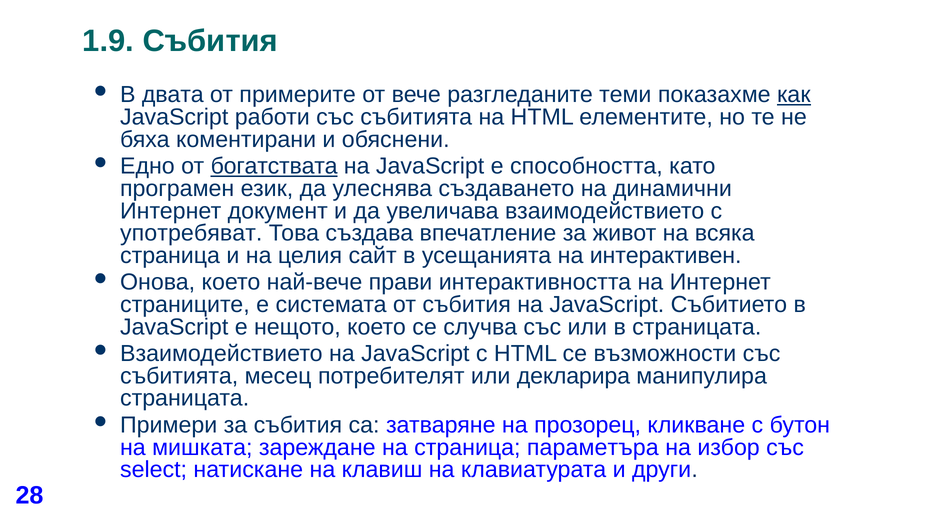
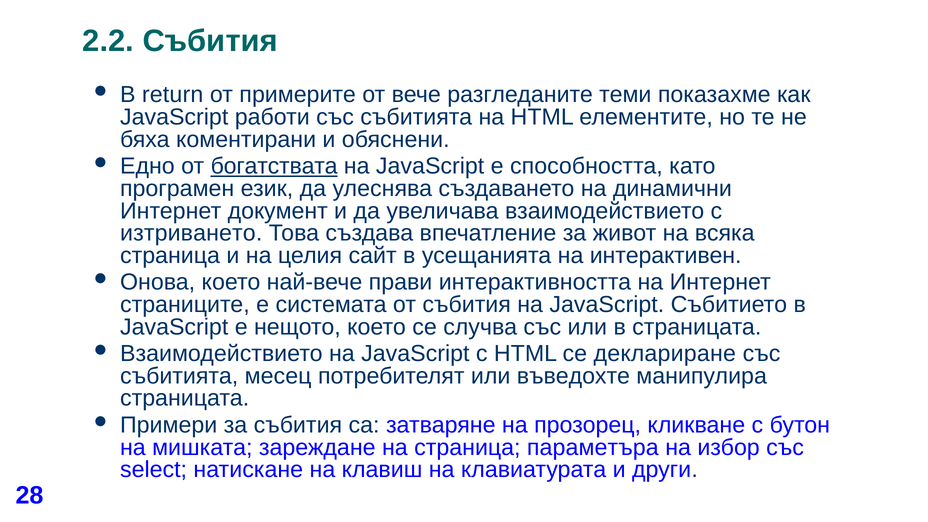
1.9: 1.9 -> 2.2 (108, 41)
двата: двата -> return (173, 95)
как underline: present -> none (794, 95)
употребяват: употребяват -> изтриването (191, 233)
възможности: възможности -> деклариране (665, 354)
декларира: декларира -> въведохте (573, 376)
